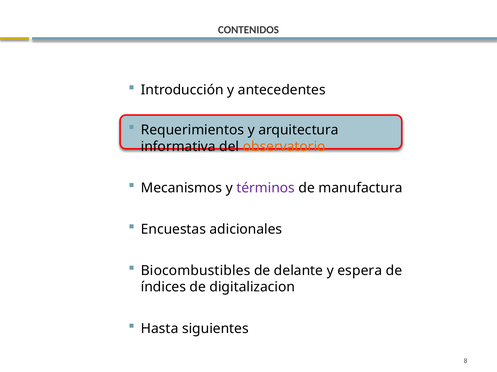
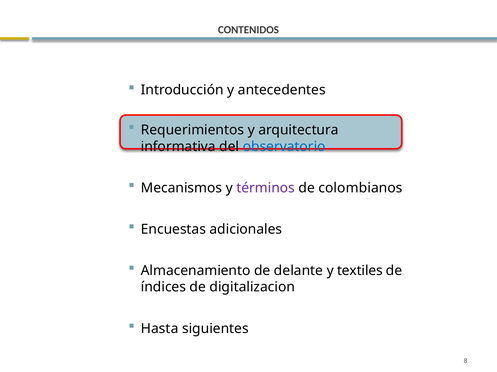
observatorio colour: orange -> blue (284, 147)
manufactura: manufactura -> colombianos (361, 188)
Biocombustibles: Biocombustibles -> Almacenamiento (196, 271)
espera: espera -> textiles (360, 271)
